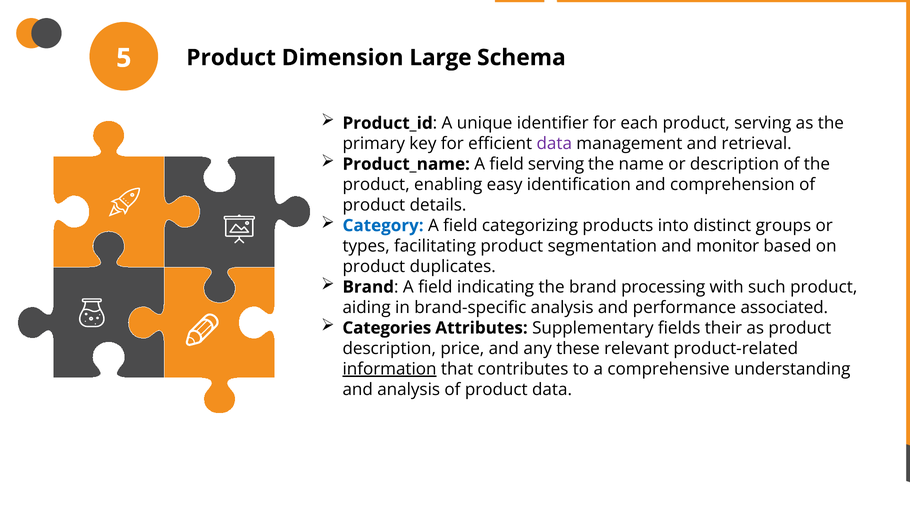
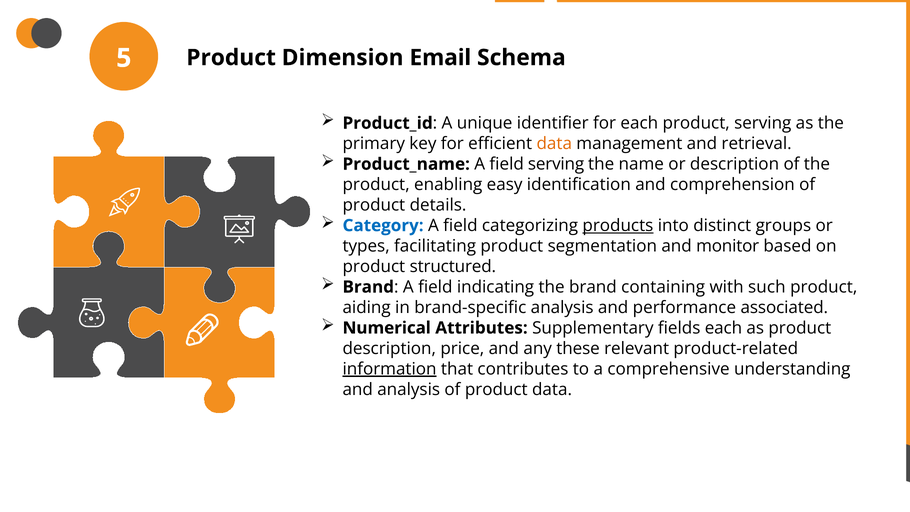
Large: Large -> Email (440, 58)
data colour: purple -> orange (554, 144)
products underline: none -> present (618, 226)
duplicates: duplicates -> structured (453, 266)
processing: processing -> containing (663, 287)
Categories: Categories -> Numerical (387, 328)
fields their: their -> each (723, 328)
